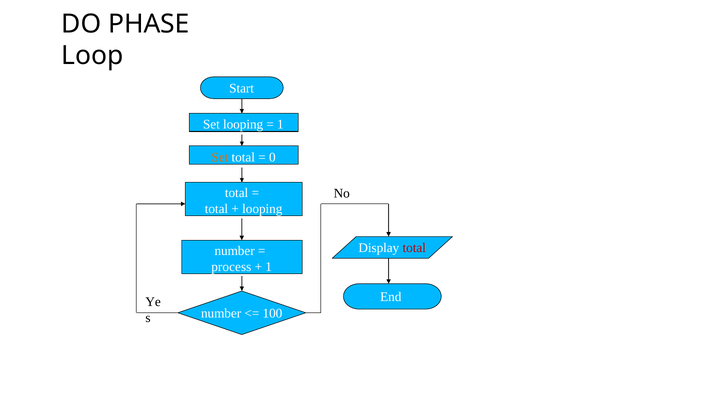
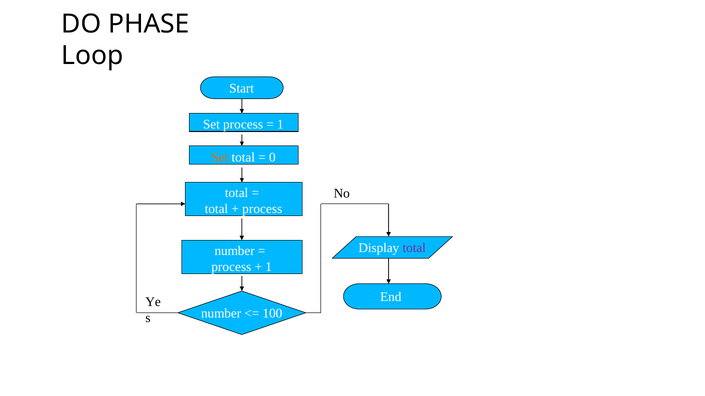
Set looping: looping -> process (243, 125)
looping: looping -> process (262, 209)
total colour: red -> purple (414, 248)
